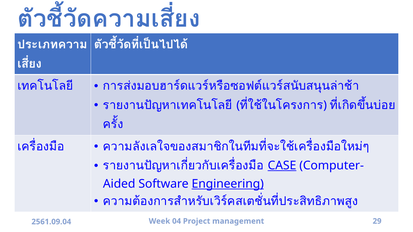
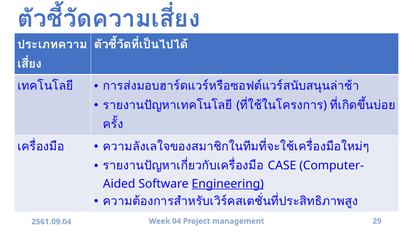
CASE underline: present -> none (282, 166)
